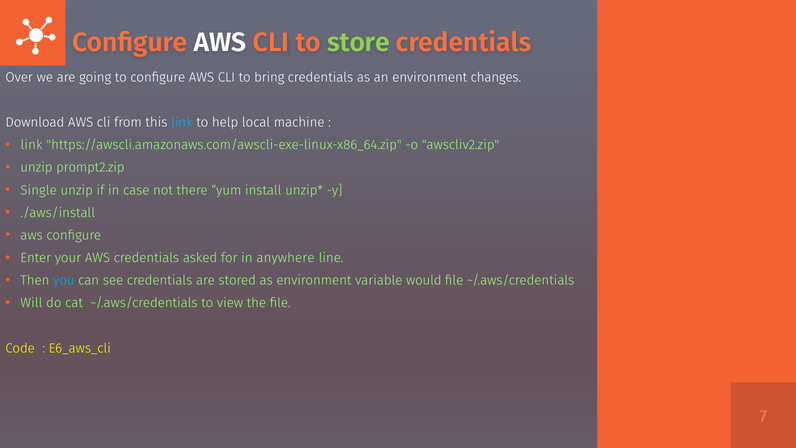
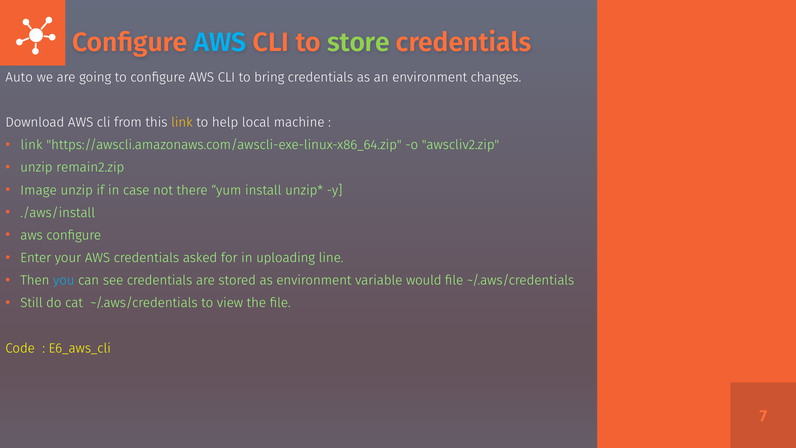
AWS colour: white -> light blue (220, 42)
Over: Over -> Auto (19, 77)
link colour: light blue -> yellow (182, 122)
prompt2.zip: prompt2.zip -> remain2.zip (90, 168)
Single: Single -> Image (39, 190)
anywhere: anywhere -> uploading (286, 258)
Will: Will -> Still (32, 303)
